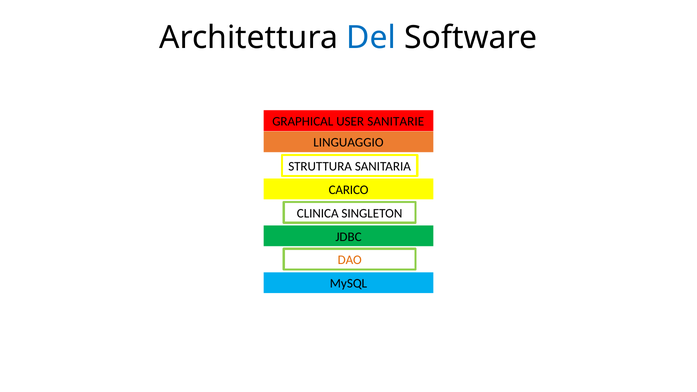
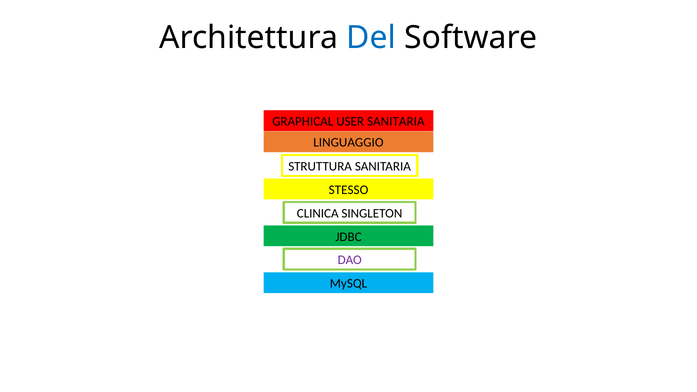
USER SANITARIE: SANITARIE -> SANITARIA (396, 122)
CARICO: CARICO -> STESSO (348, 190)
DAO colour: orange -> purple (350, 260)
